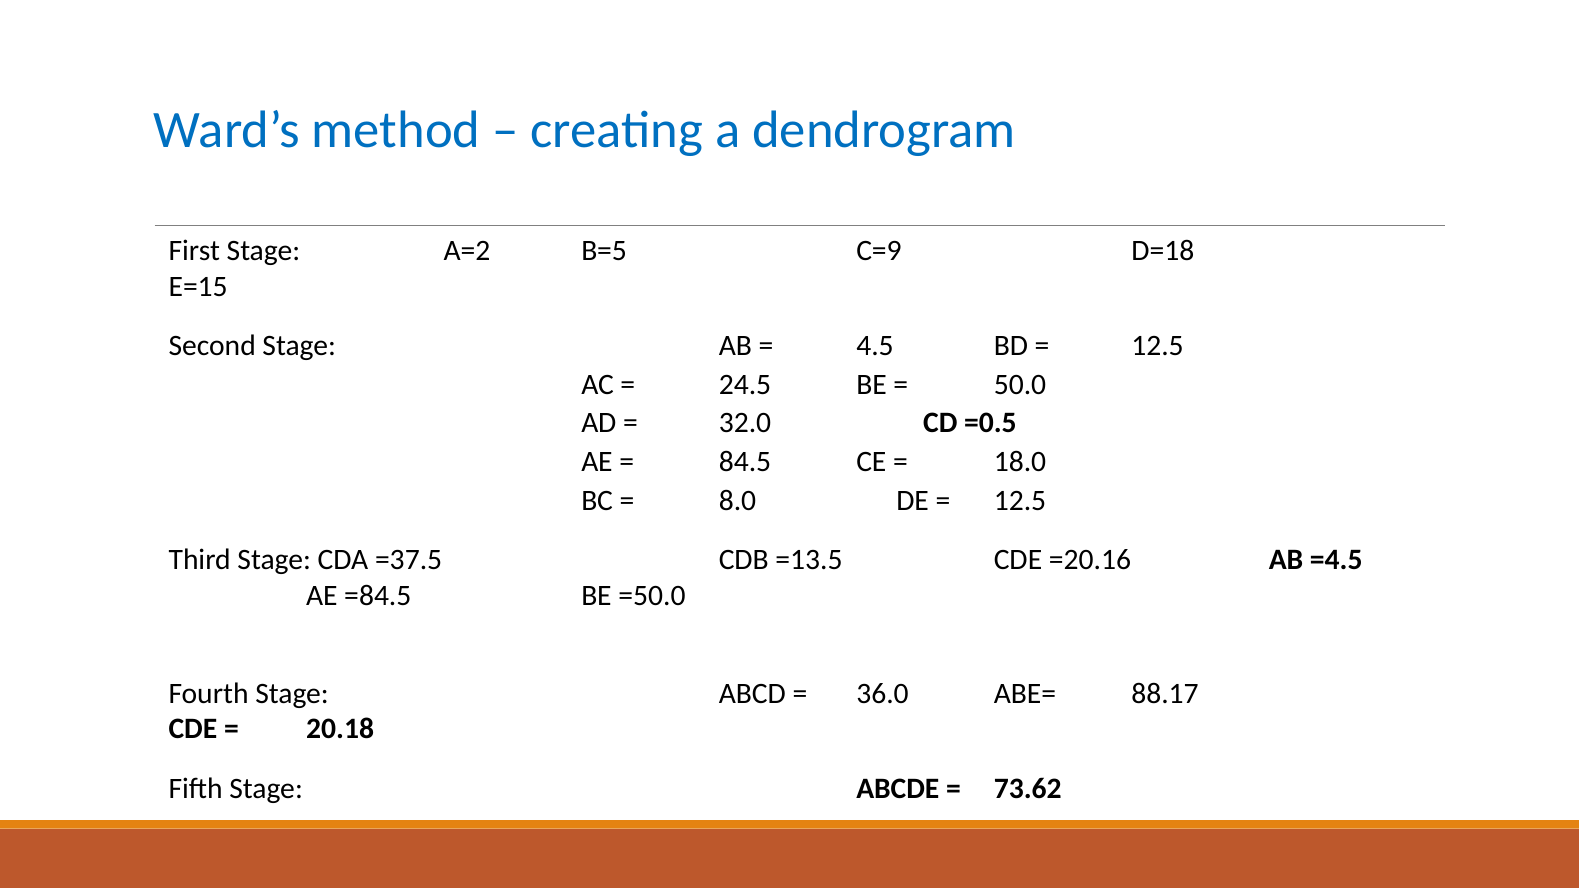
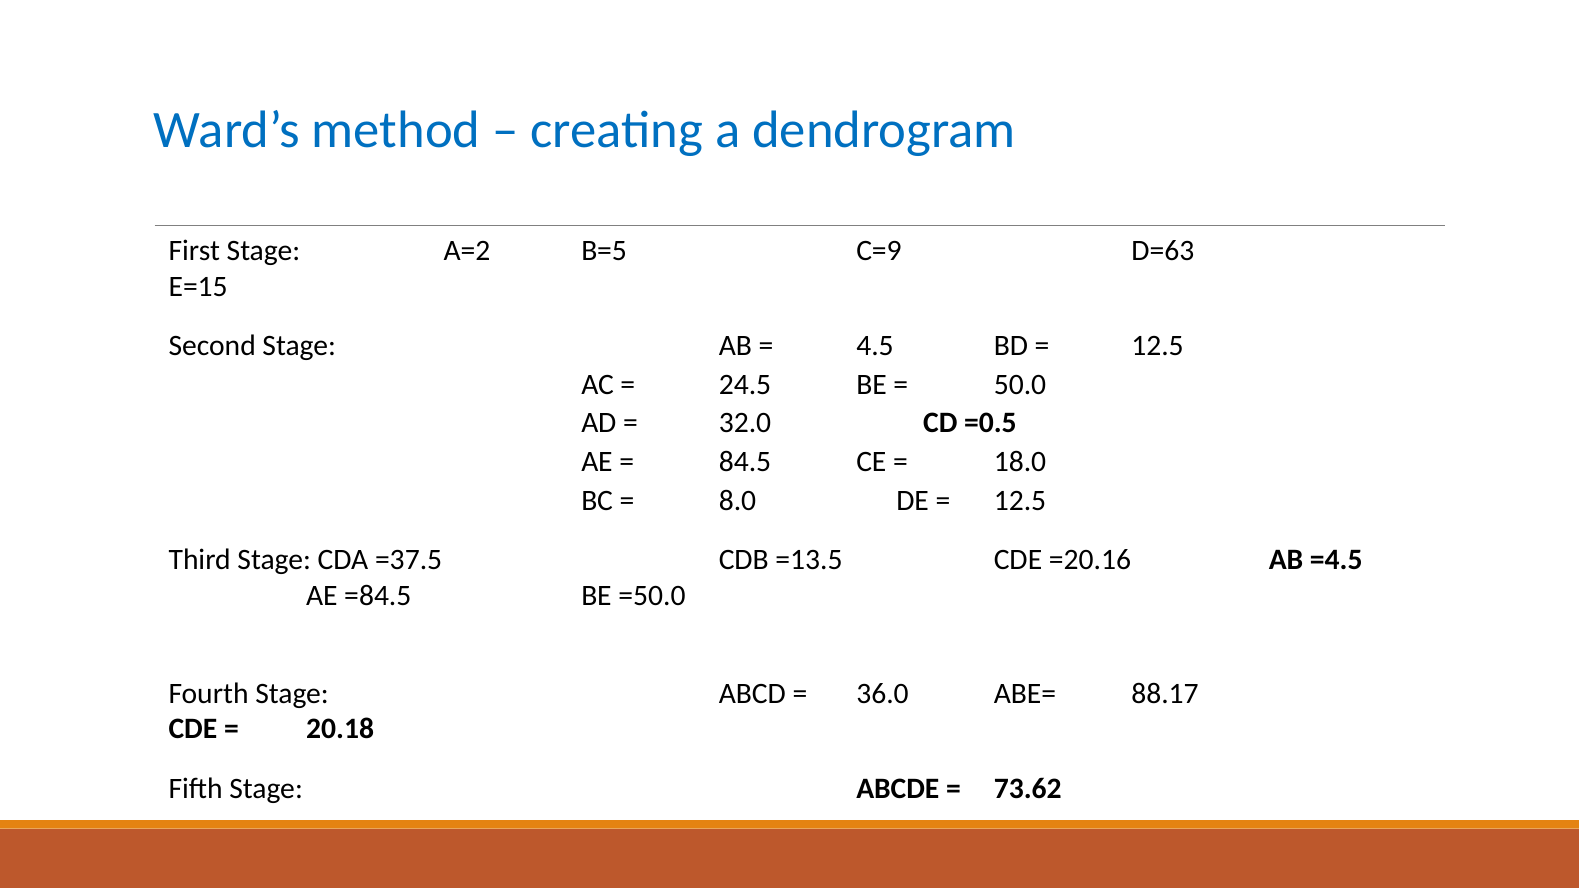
D=18: D=18 -> D=63 (1163, 251)
